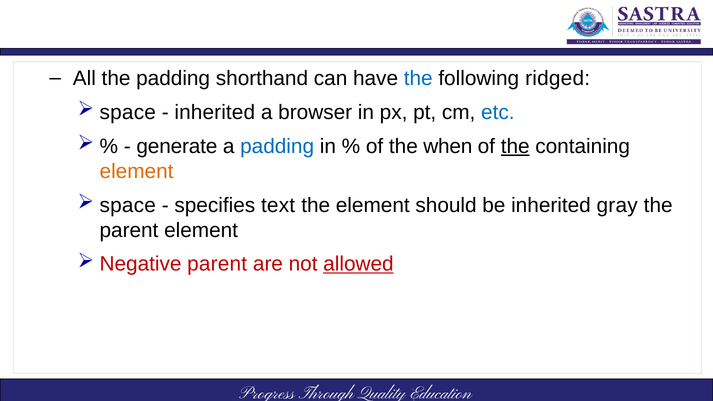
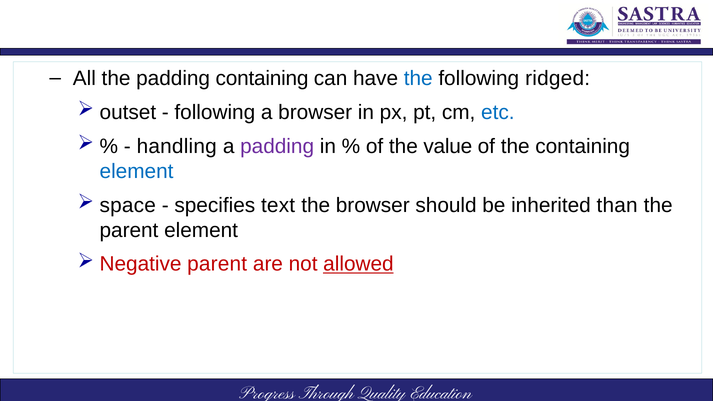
padding shorthand: shorthand -> containing (262, 79)
space: space -> outset (128, 112)
inherited: inherited -> following (215, 112)
generate: generate -> handling (177, 146)
padding colour: blue -> purple (277, 146)
when: when -> value (448, 146)
the underline: present -> none (515, 146)
element colour: orange -> blue (137, 171)
the element: element -> browser (373, 205)
gray: gray -> than (617, 205)
